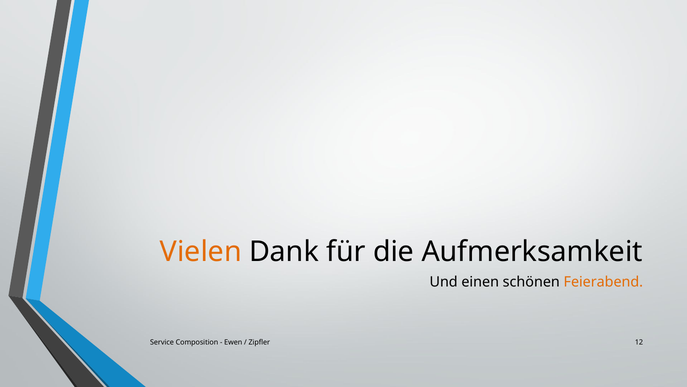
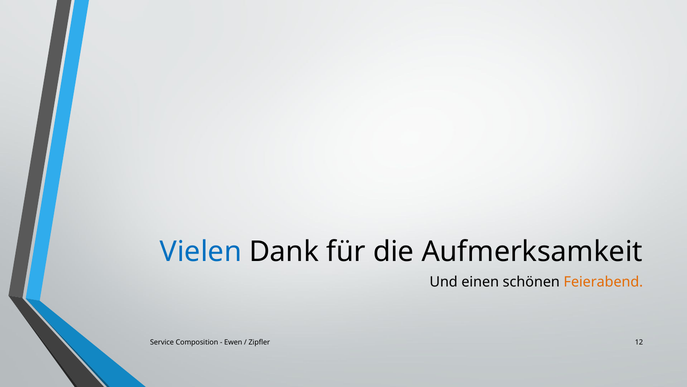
Vielen colour: orange -> blue (201, 251)
